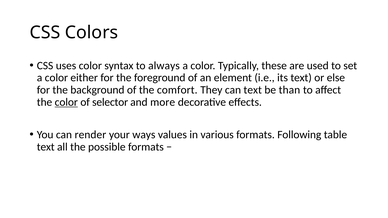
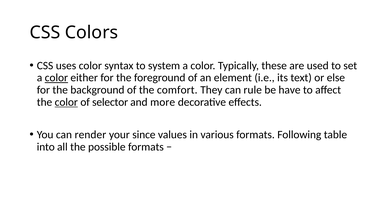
always: always -> system (164, 66)
color underline: none -> present (56, 78)
can text: text -> rule (253, 90)
than: than -> have (290, 90)
ways: ways -> since (144, 135)
text: text -> into (46, 147)
